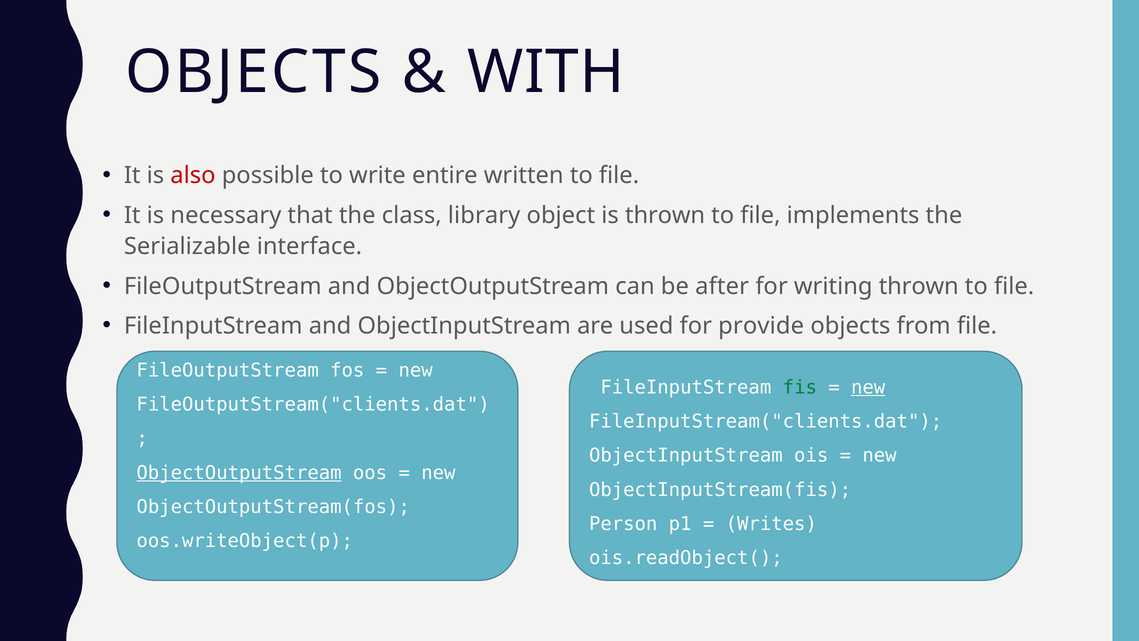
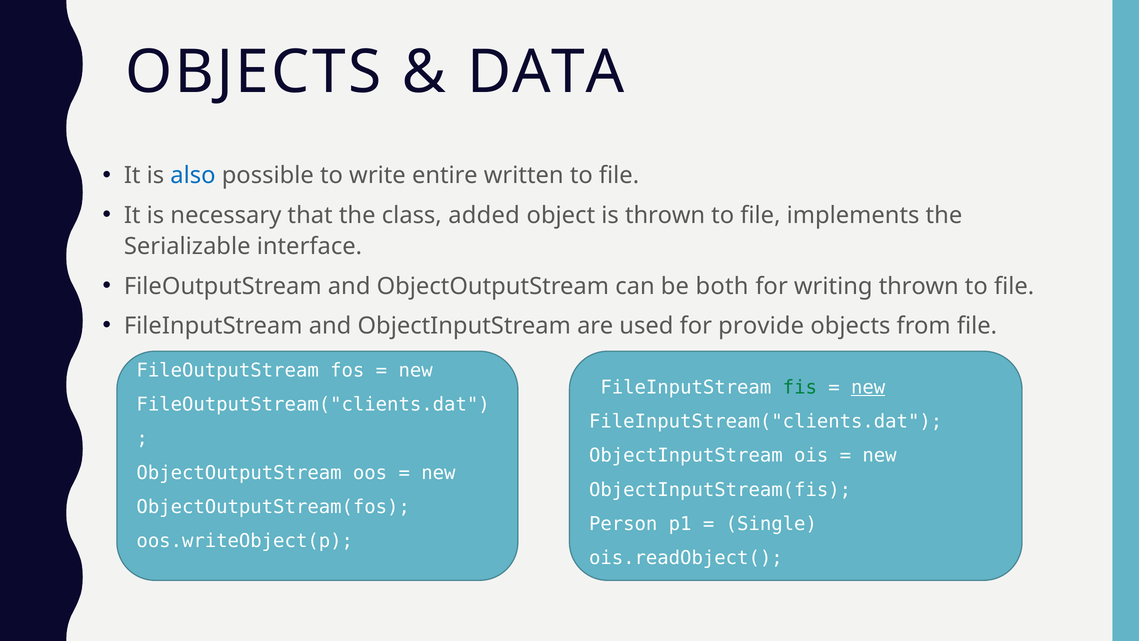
WITH: WITH -> DATA (546, 72)
also colour: red -> blue (193, 175)
library: library -> added (484, 215)
after: after -> both (722, 286)
ObjectOutputStream underline: present -> none (239, 473)
Writes: Writes -> Single (771, 524)
